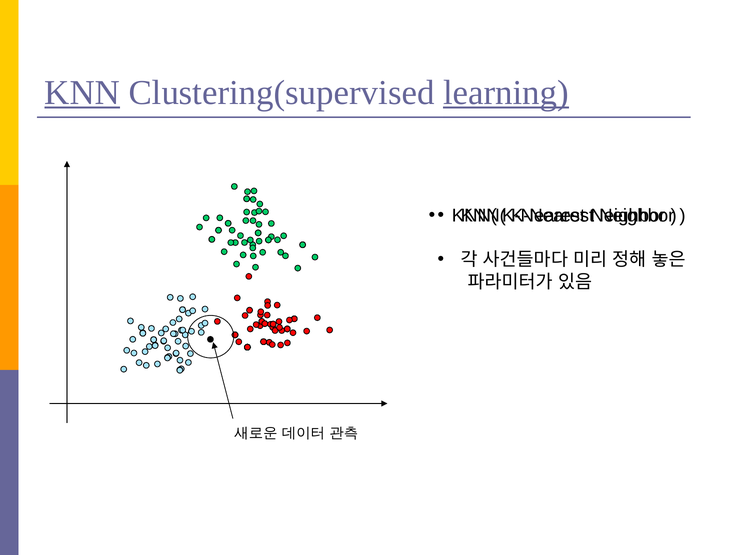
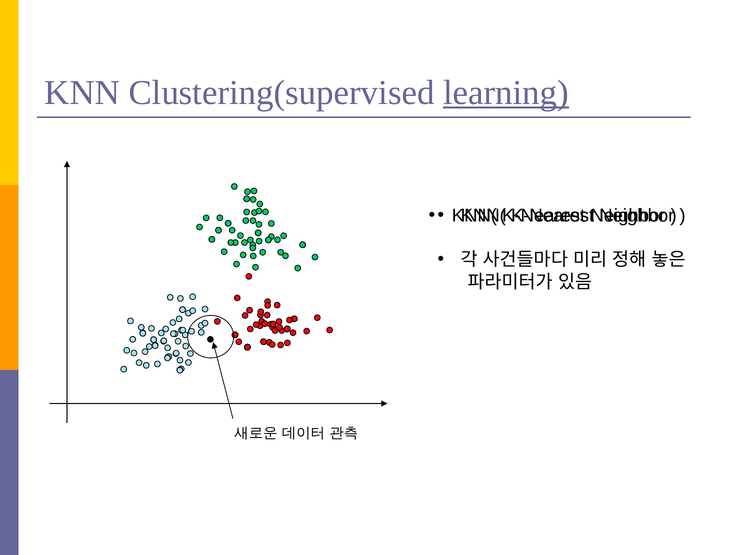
KNN underline: present -> none (82, 92)
